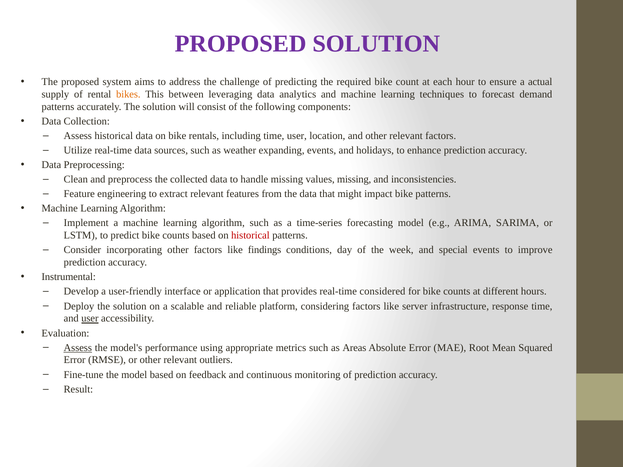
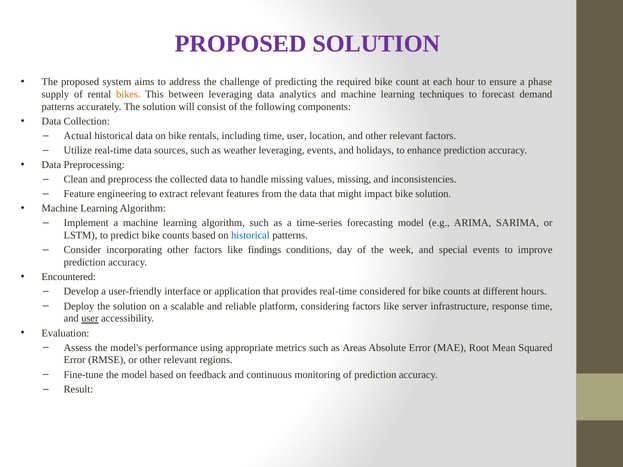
actual: actual -> phase (540, 82)
Assess: Assess -> Actual (78, 136)
weather expanding: expanding -> leveraging (282, 150)
bike patterns: patterns -> solution (433, 194)
historical colour: red -> blue (250, 236)
Instrumental: Instrumental -> Encountered (69, 277)
Assess underline: present -> none (78, 348)
outliers: outliers -> regions (216, 360)
